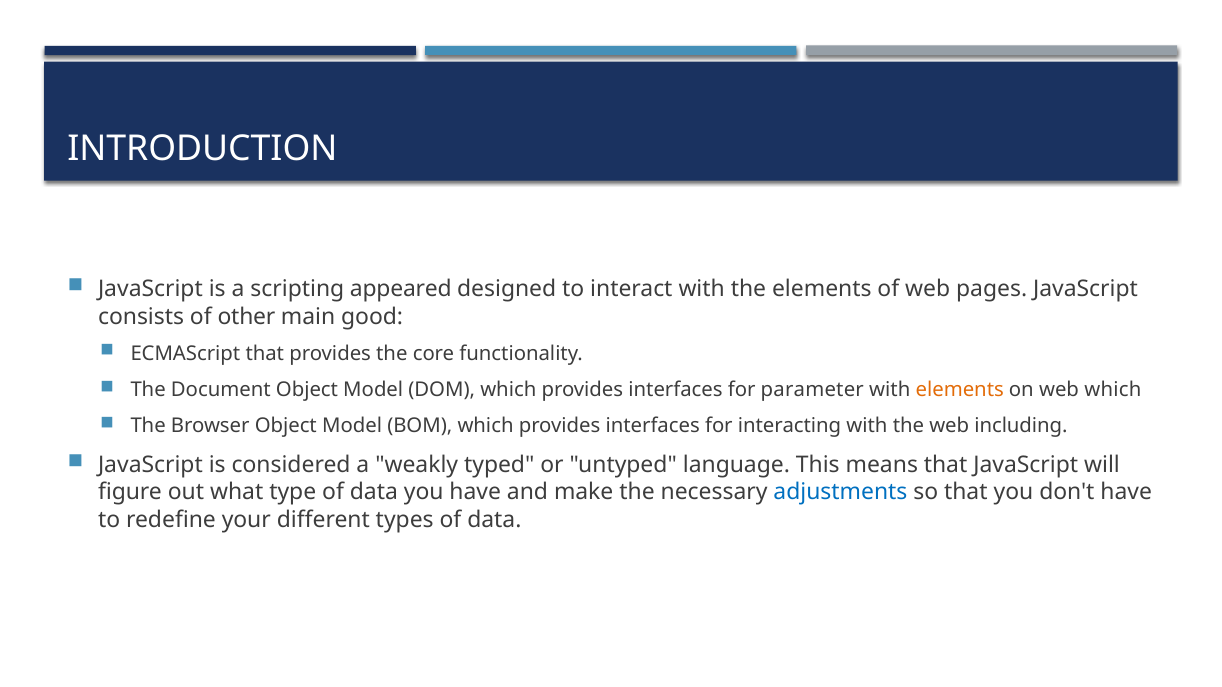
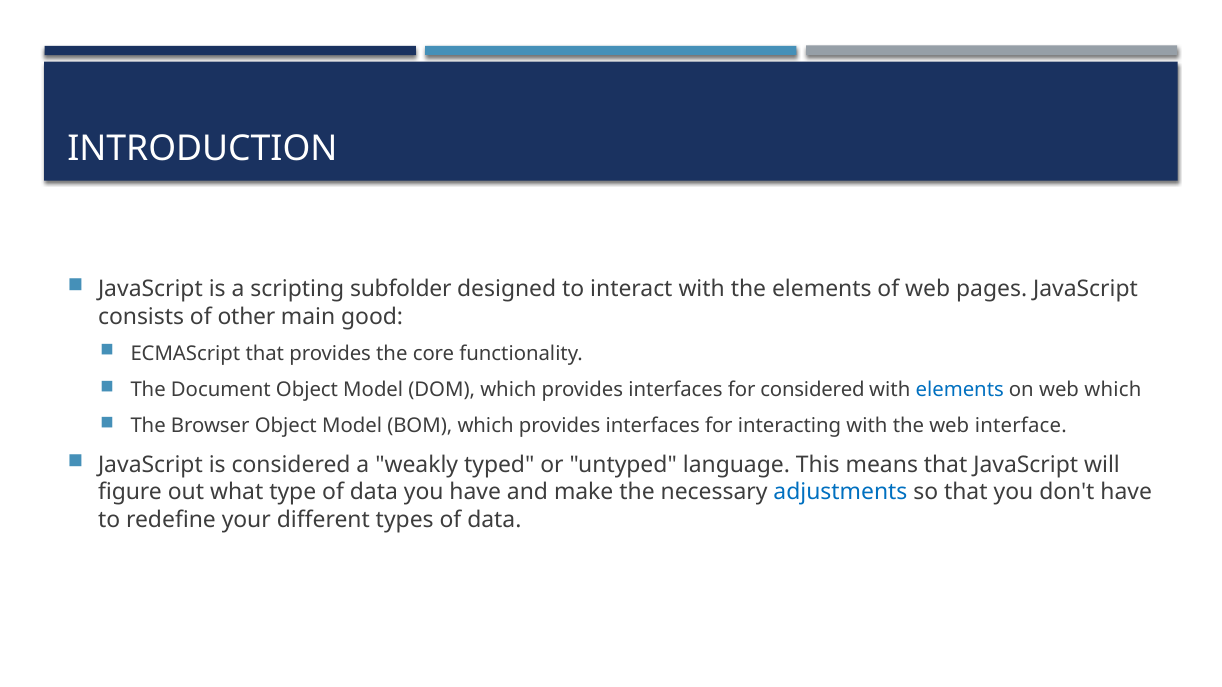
appeared: appeared -> subfolder (401, 289)
for parameter: parameter -> considered (813, 390)
elements colour: orange -> blue (960, 390)
including: including -> interface (1021, 426)
